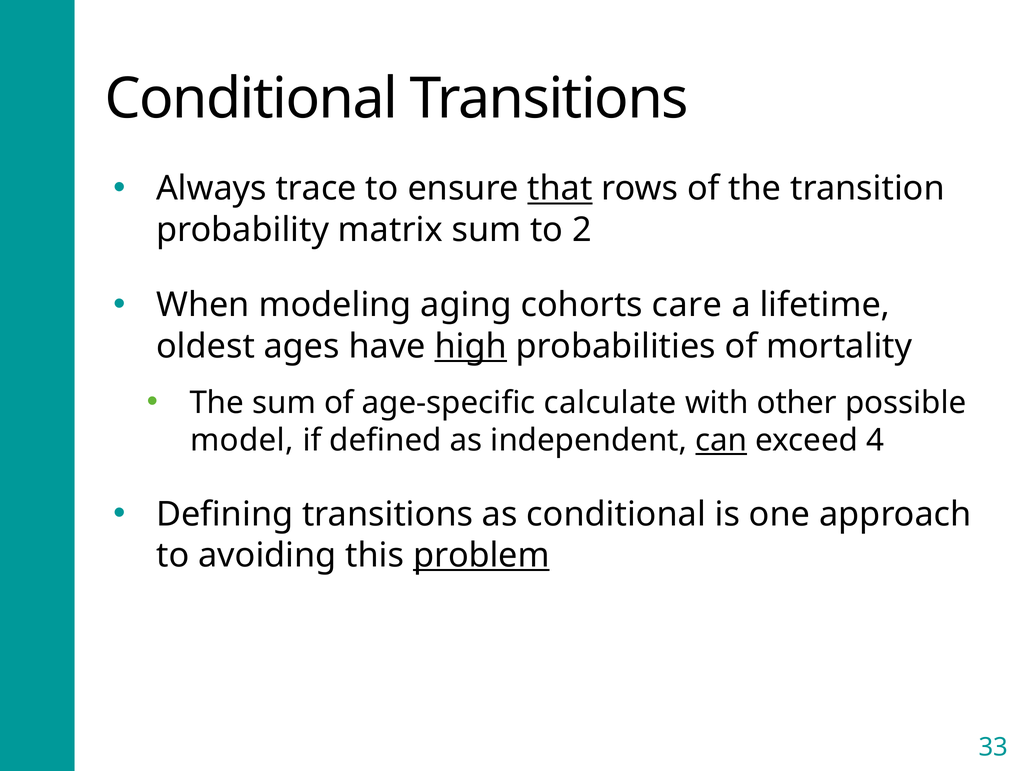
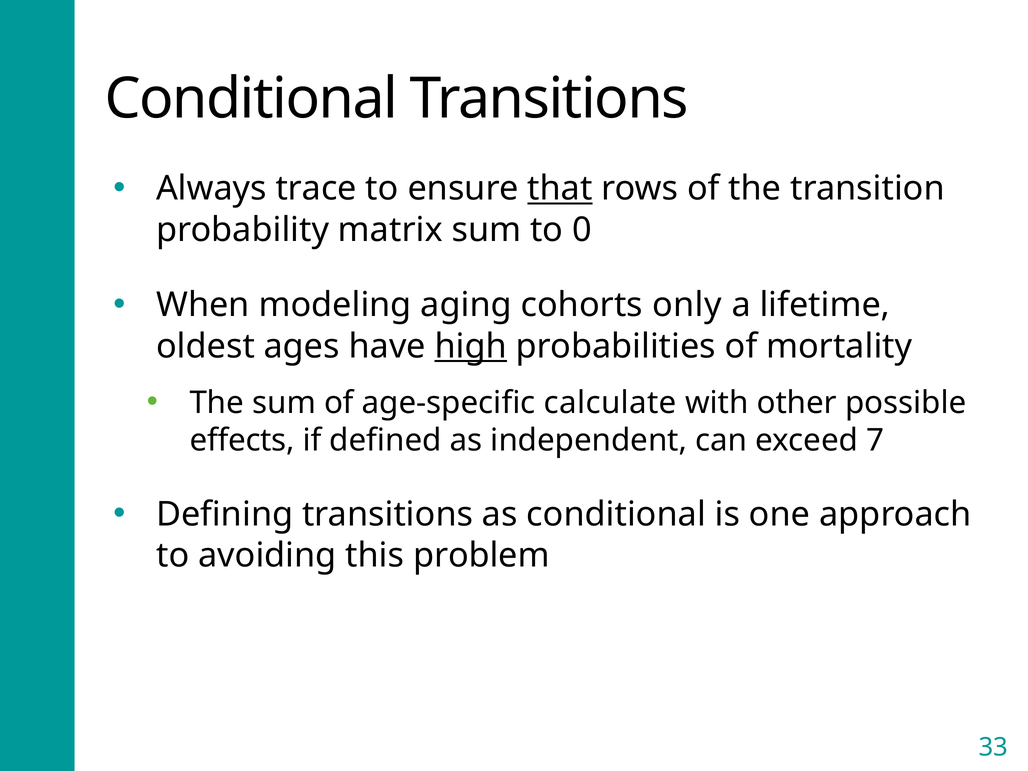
2: 2 -> 0 (582, 230)
care: care -> only (687, 305)
model: model -> effects (242, 440)
can underline: present -> none (721, 440)
4: 4 -> 7 (875, 440)
problem underline: present -> none (481, 555)
